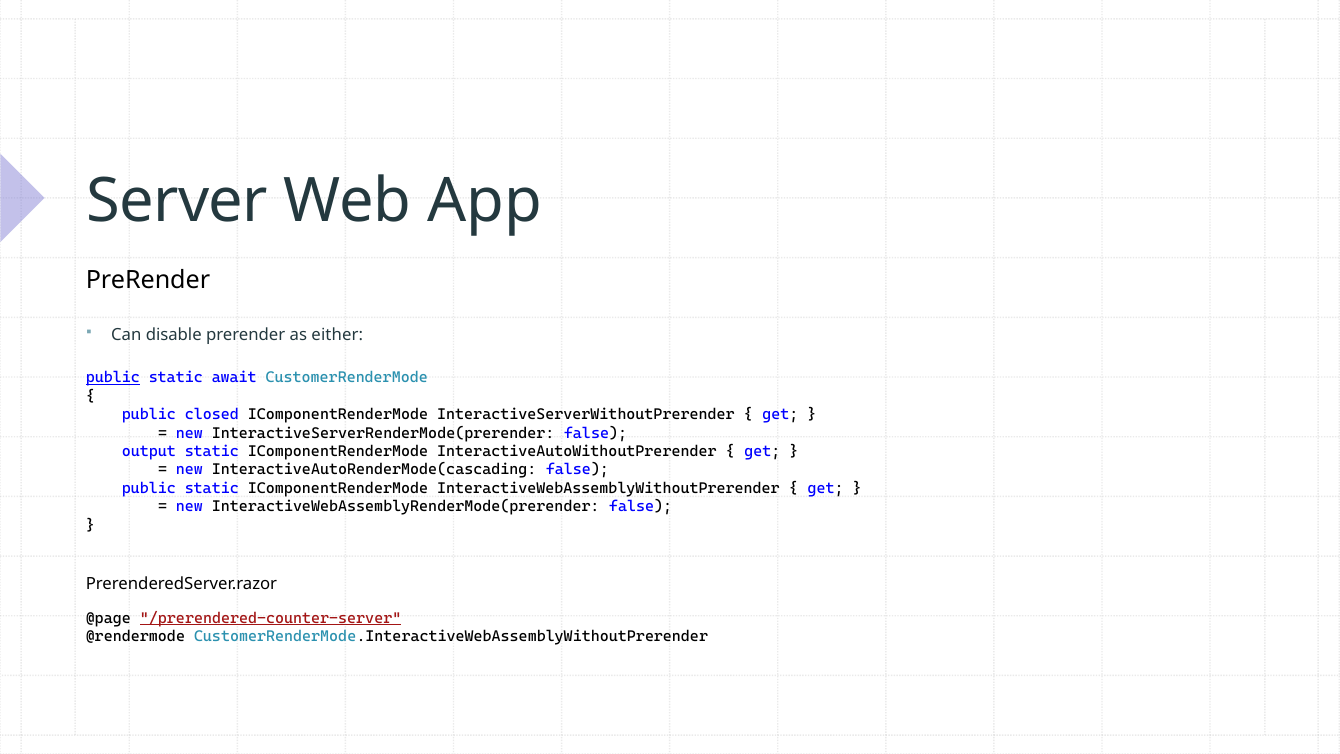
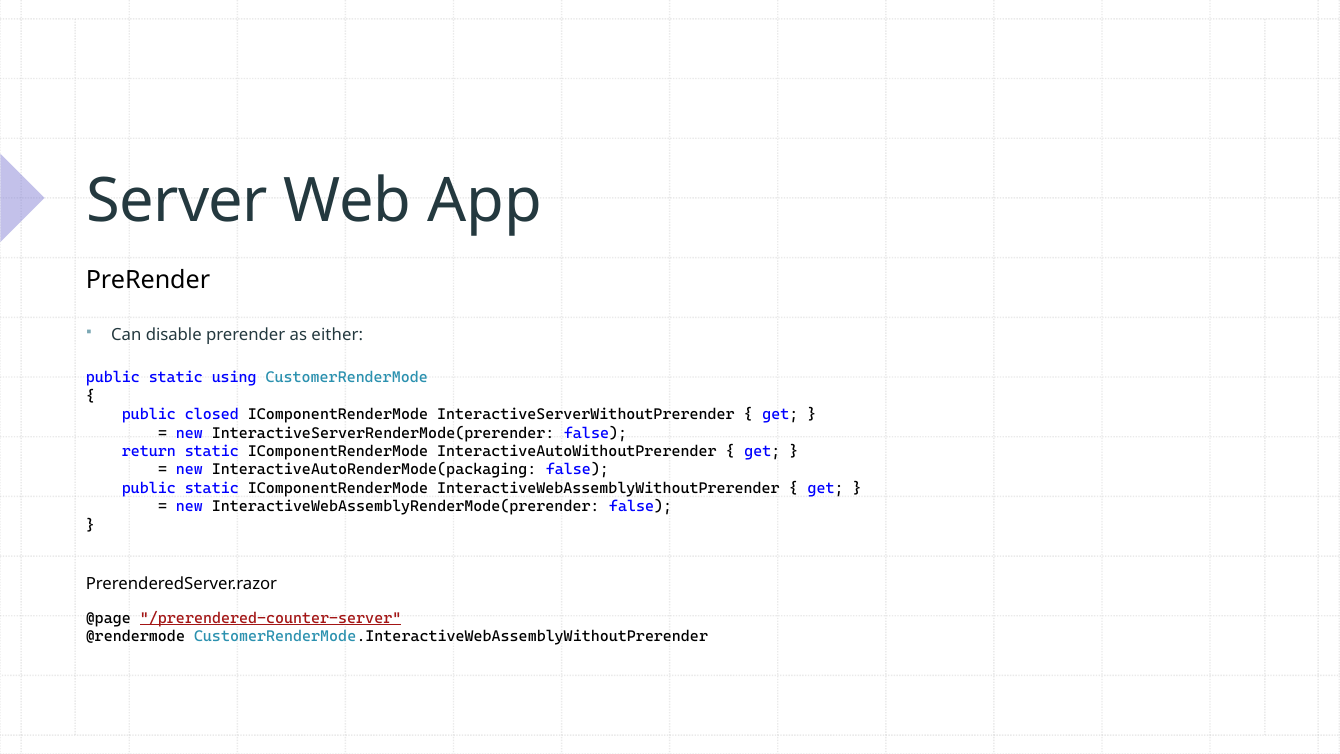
public underline: present -> none (113, 378)
await: await -> using (234, 378)
output: output -> return (149, 451)
InteractiveAutoRenderMode(cascading: InteractiveAutoRenderMode(cascading -> InteractiveAutoRenderMode(packaging (374, 470)
